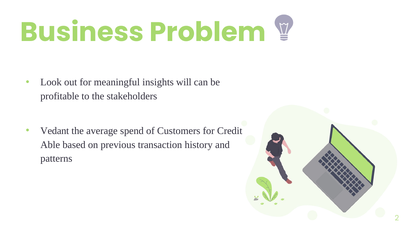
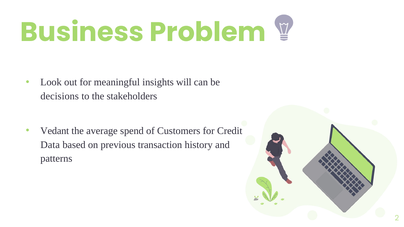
profitable: profitable -> decisions (60, 96)
Able: Able -> Data (50, 145)
